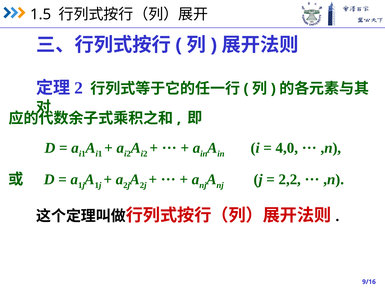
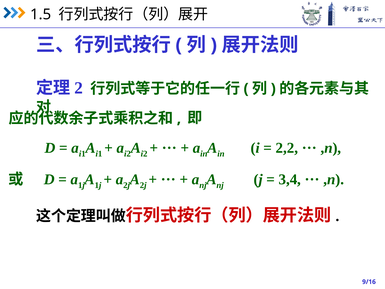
4,0: 4,0 -> 2,2 (287, 148)
2,2: 2,2 -> 3,4 (290, 179)
